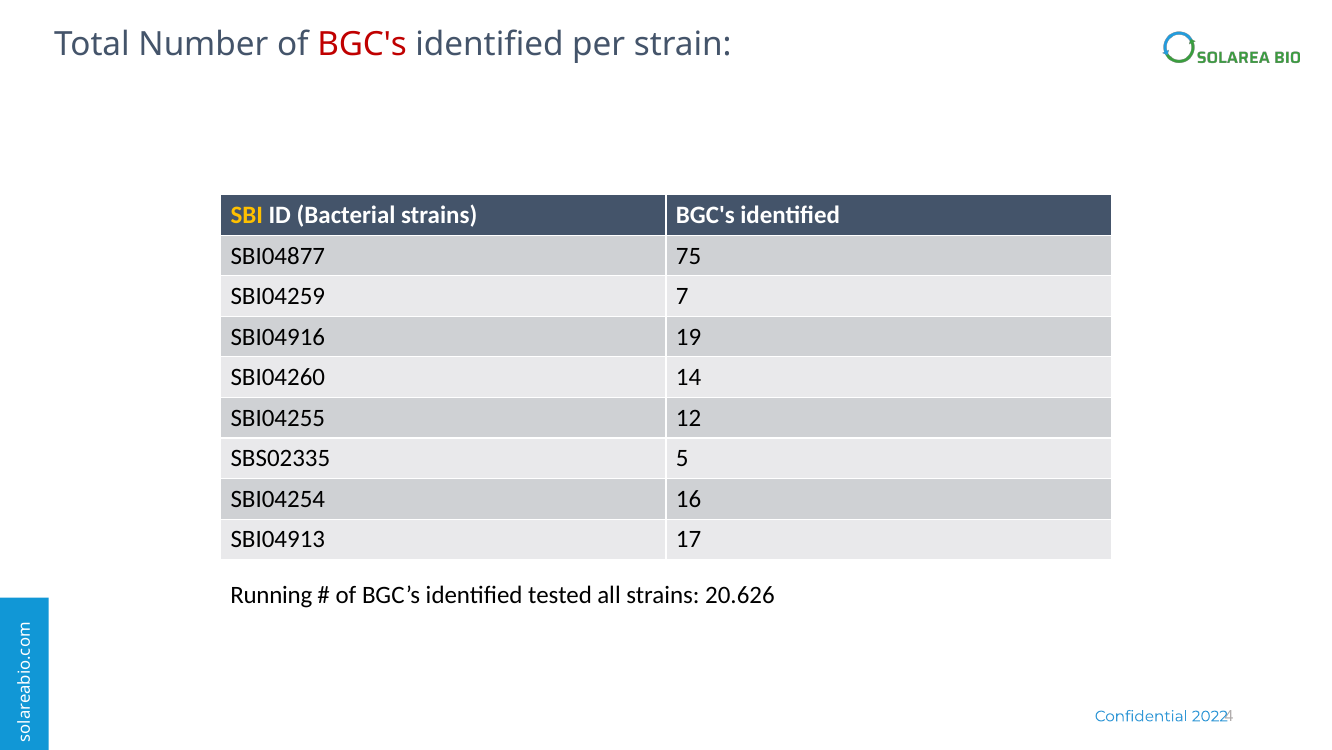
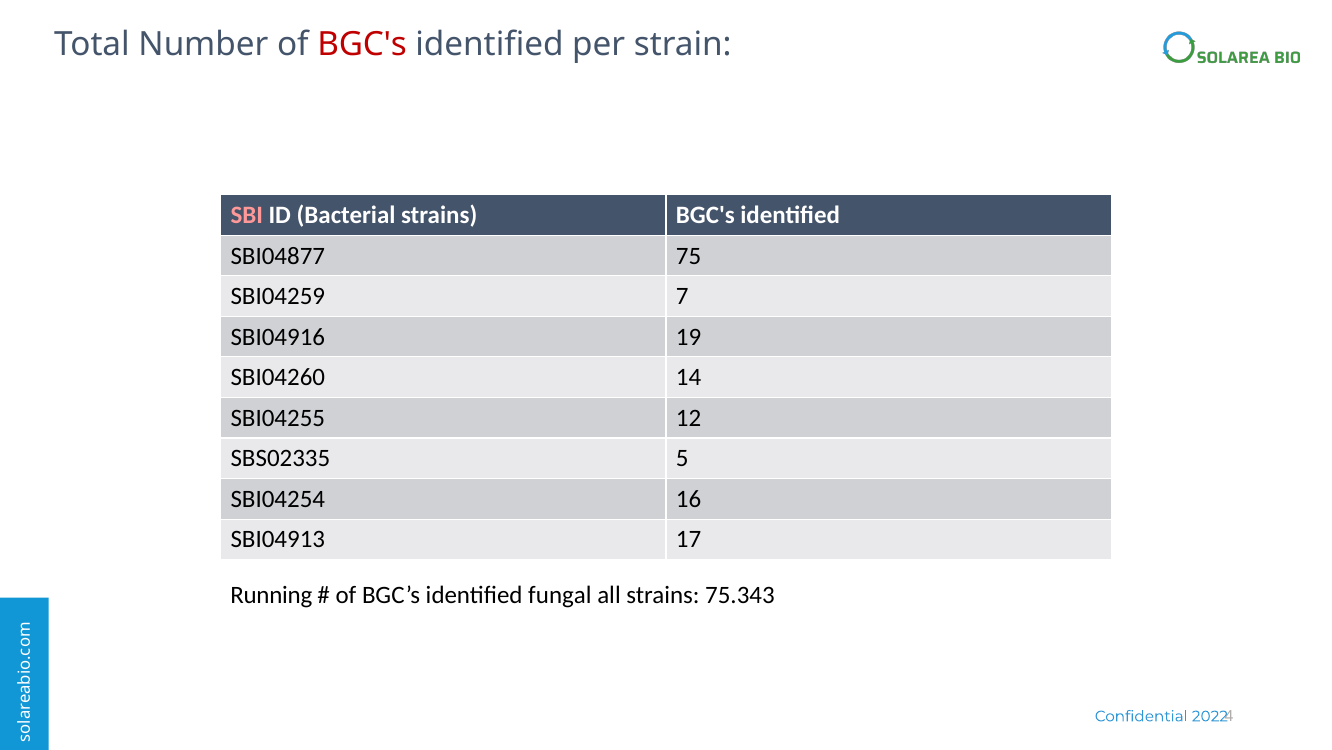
SBI colour: yellow -> pink (247, 215)
tested: tested -> fungal (560, 595)
20.626: 20.626 -> 75.343 (740, 595)
